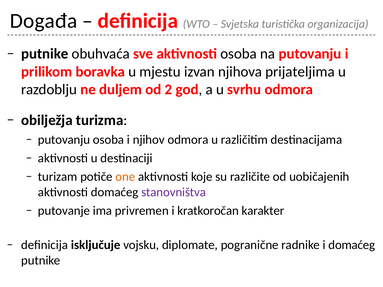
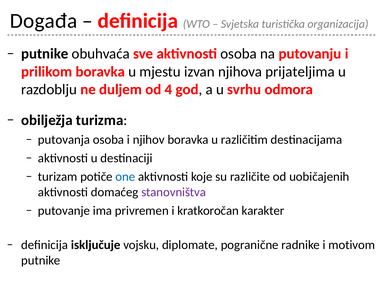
2: 2 -> 4 (169, 90)
putovanju: putovanju -> putovanja (64, 140)
njihov odmora: odmora -> boravka (188, 140)
one colour: orange -> blue (125, 177)
i domaćeg: domaćeg -> motivom (352, 245)
